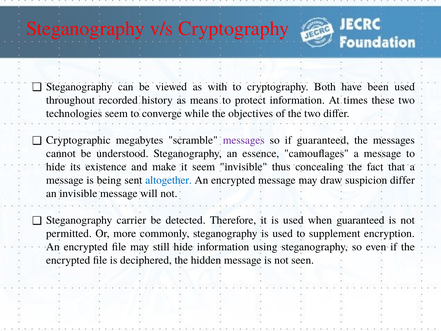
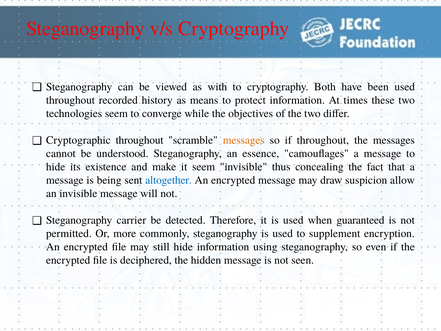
Cryptographic megabytes: megabytes -> throughout (140, 140)
messages colour: purple -> orange (244, 140)
if guaranteed: guaranteed -> throughout (323, 140)
suspicion differ: differ -> allow (402, 180)
